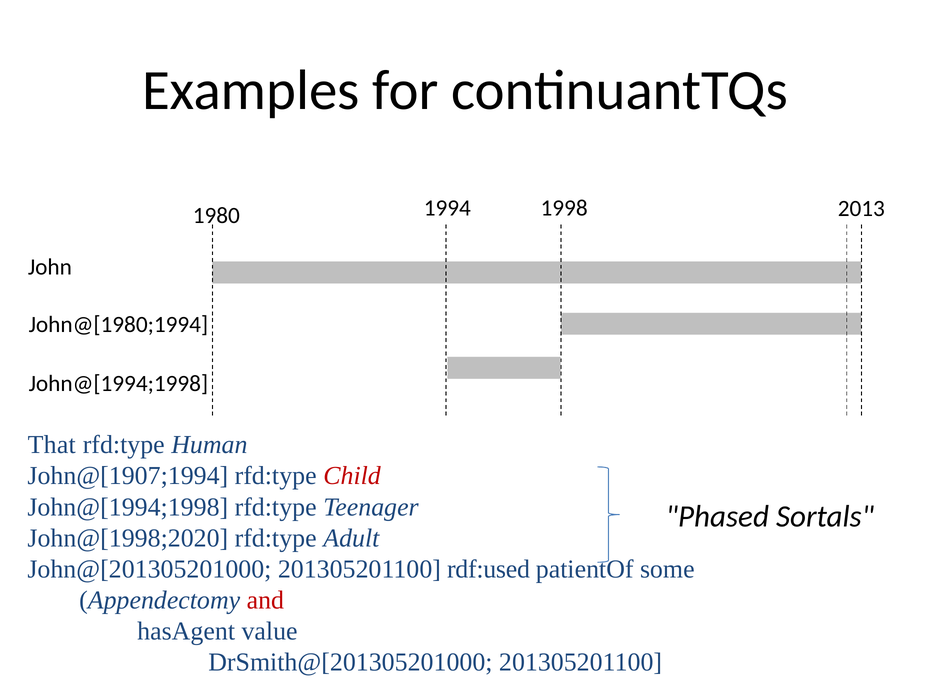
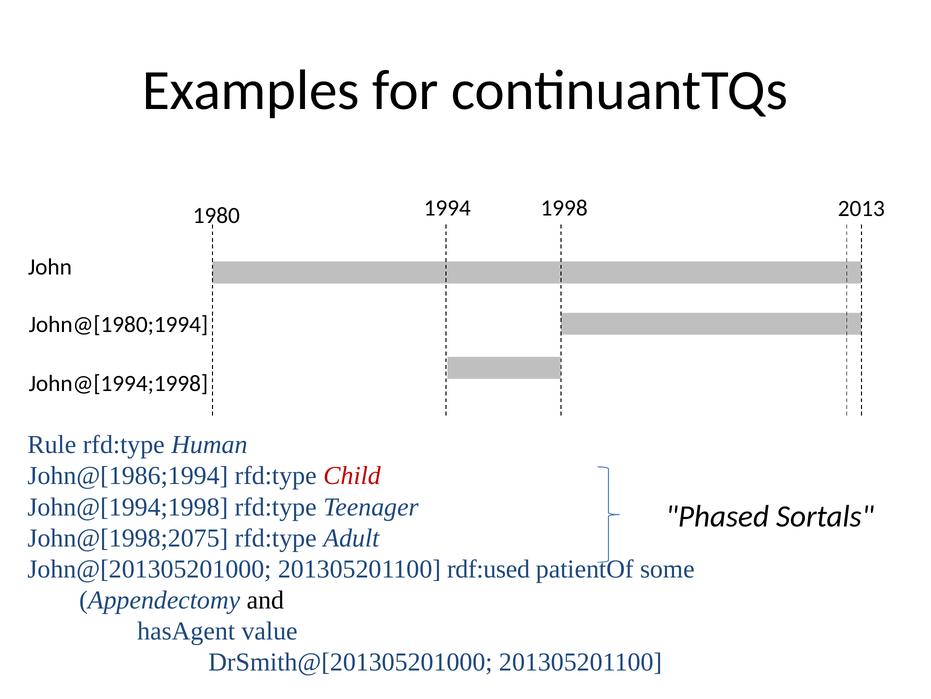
That: That -> Rule (52, 444)
John@[1907;1994: John@[1907;1994 -> John@[1986;1994 (128, 475)
John@[1998;2020: John@[1998;2020 -> John@[1998;2075 (128, 537)
and colour: red -> black (265, 600)
